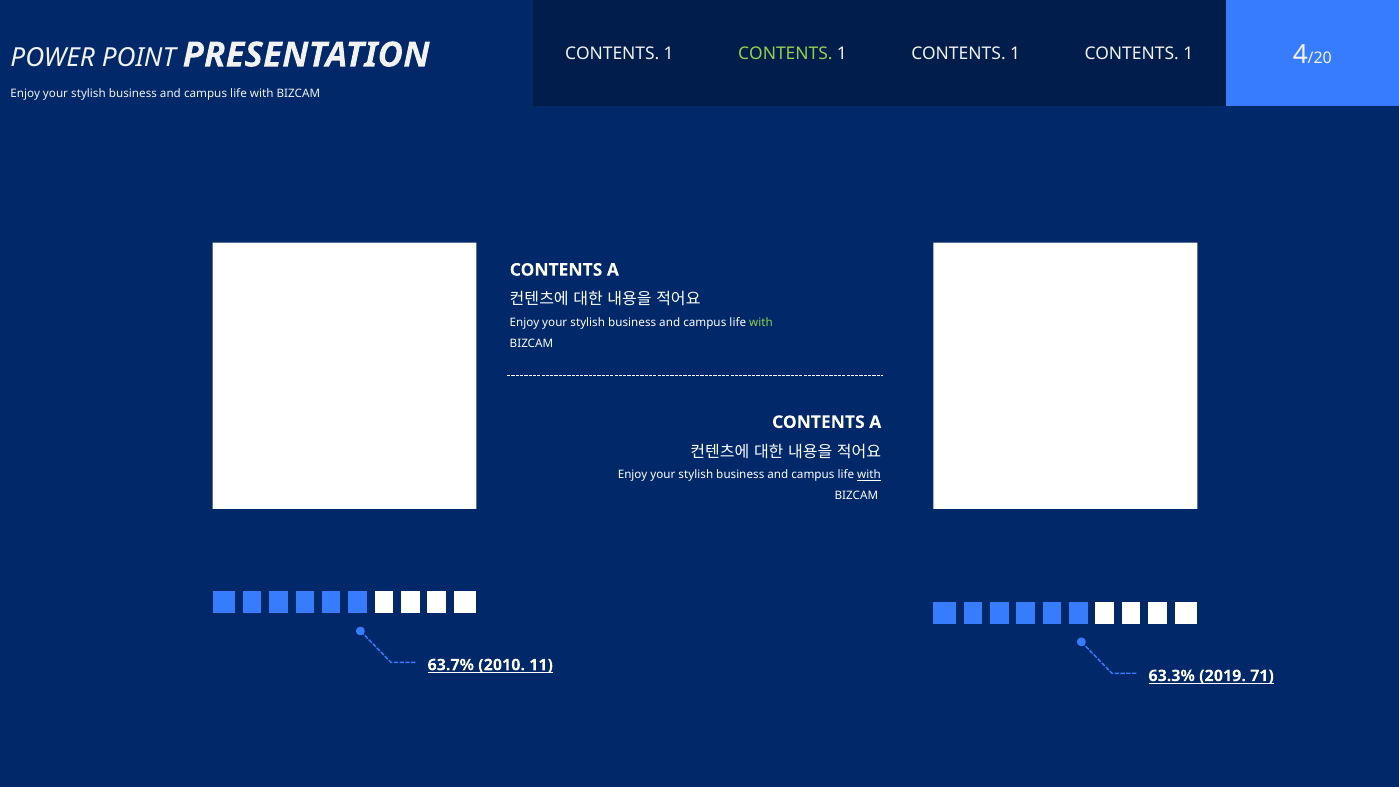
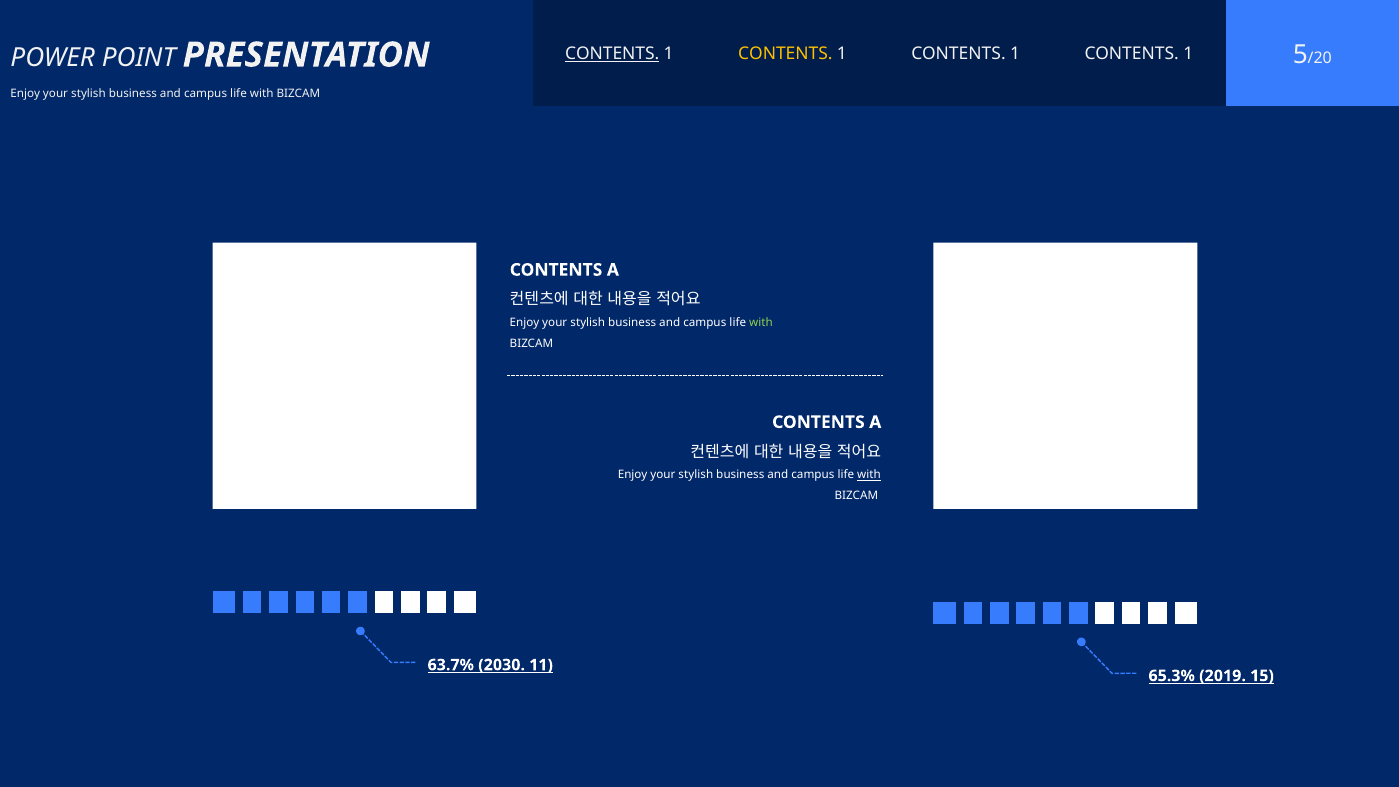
CONTENTS underline: none -> present (612, 54)
CONTENTS colour: light green -> yellow (785, 54)
4: 4 -> 5 (1300, 55)
2010: 2010 -> 2030 (502, 665)
63.3%: 63.3% -> 65.3% (1172, 676)
71: 71 -> 15 (1262, 676)
